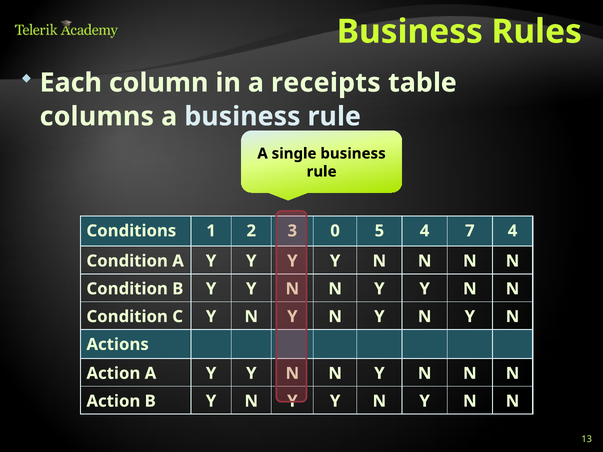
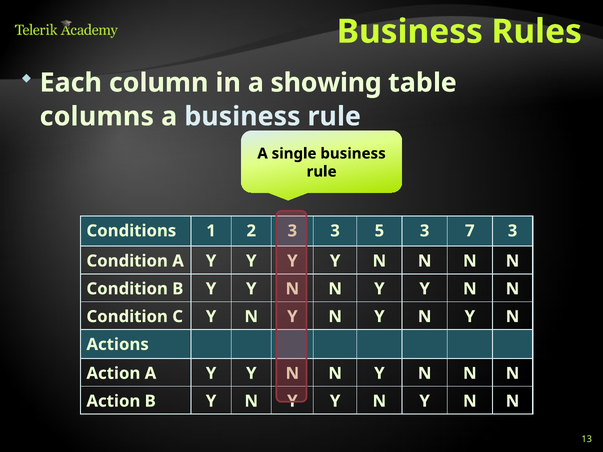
receipts: receipts -> showing (326, 83)
0: 0 -> 3 (335, 231)
5 4: 4 -> 3 (425, 231)
7 4: 4 -> 3 (513, 231)
